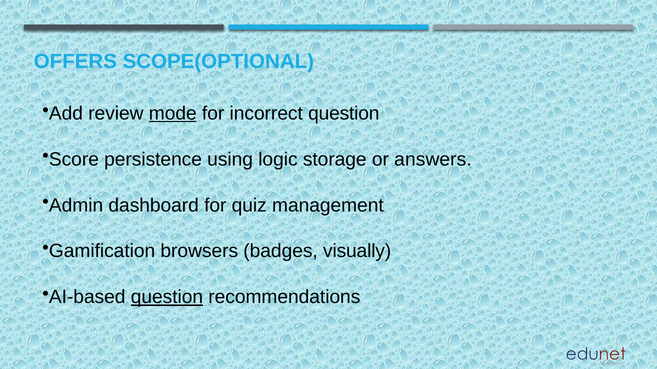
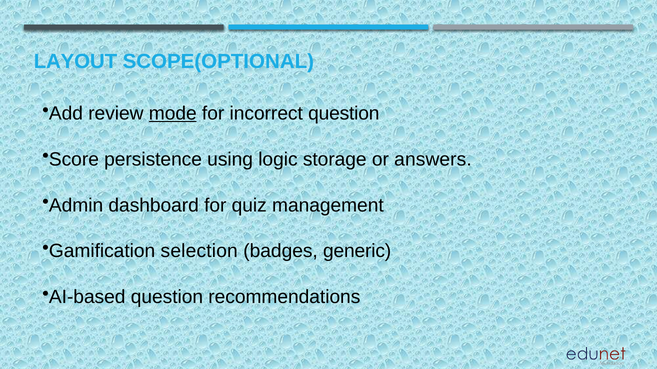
OFFERS: OFFERS -> LAYOUT (75, 62)
browsers: browsers -> selection (199, 252)
visually: visually -> generic (357, 252)
question underline: present -> none (167, 298)
